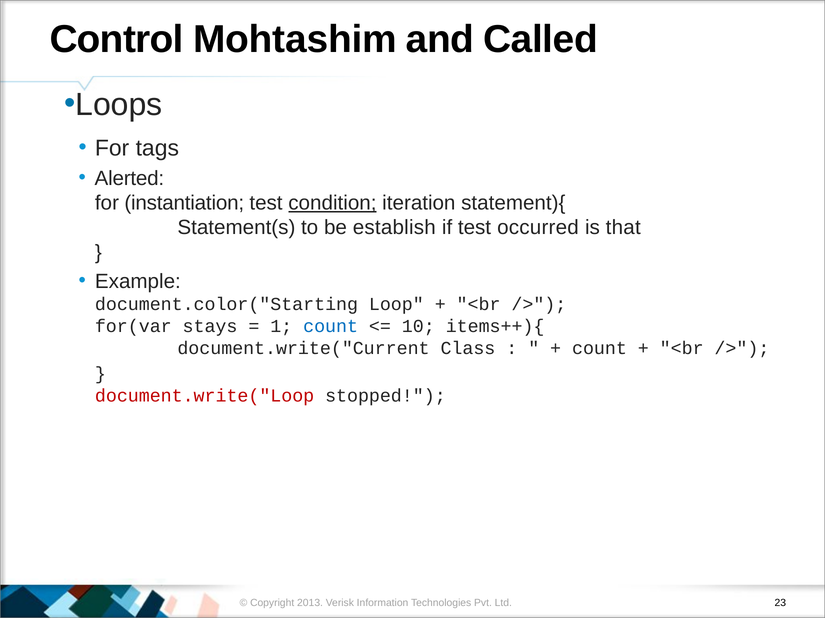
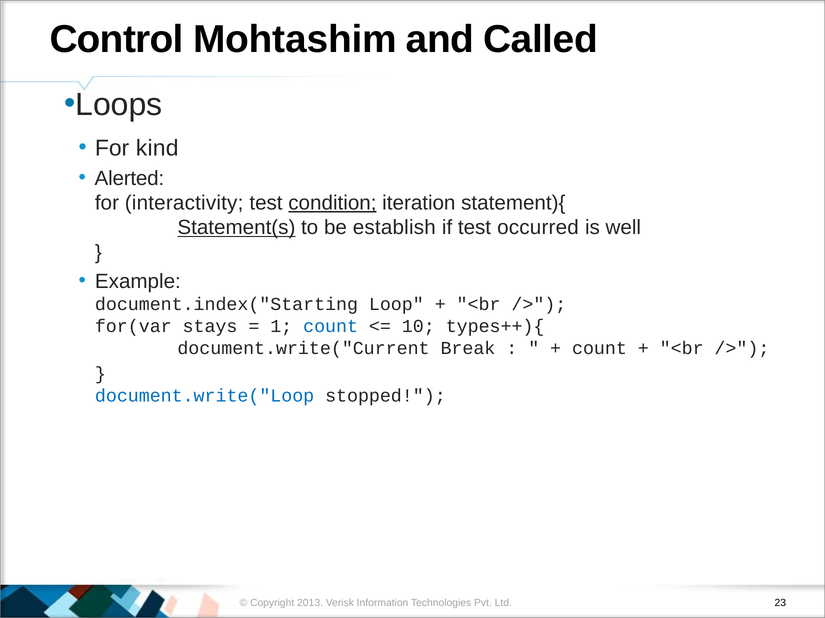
tags: tags -> kind (157, 148)
instantiation: instantiation -> interactivity (184, 203)
Statement(s underline: none -> present (236, 228)
that: that -> well (623, 228)
document.color("Starting: document.color("Starting -> document.index("Starting (227, 305)
items++){: items++){ -> types++){ (495, 327)
Class: Class -> Break (468, 349)
document.write("Loop colour: red -> blue (205, 396)
